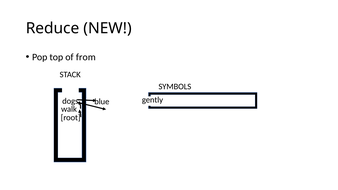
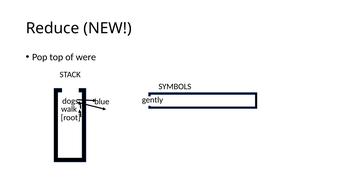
from: from -> were (86, 57)
